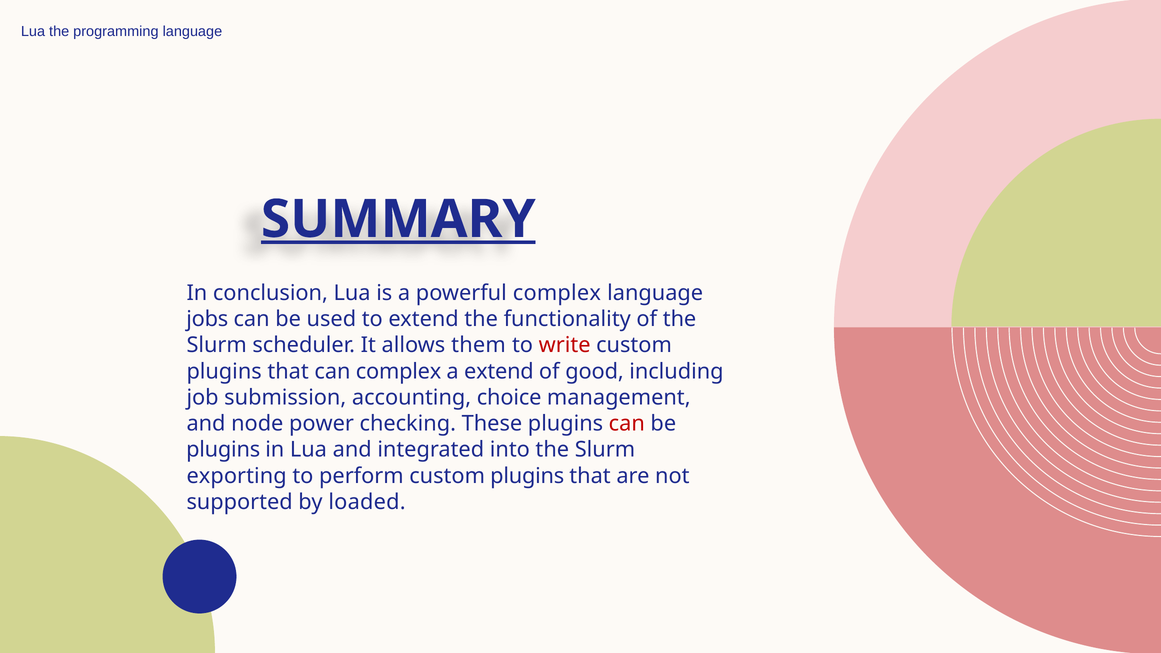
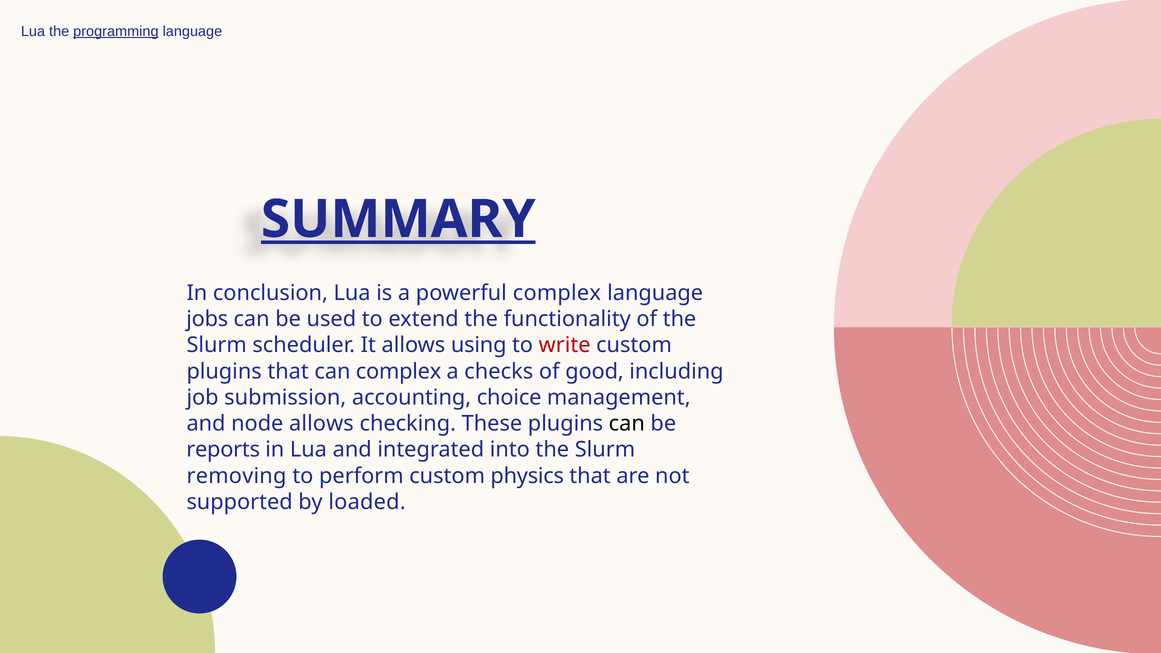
programming underline: none -> present (116, 31)
them: them -> using (479, 345)
a extend: extend -> checks (499, 371)
node power: power -> allows (321, 424)
can colour: red -> black (627, 424)
plugins: plugins -> reports (223, 450)
exporting: exporting -> removing (237, 476)
perform custom plugins: plugins -> physics (527, 476)
